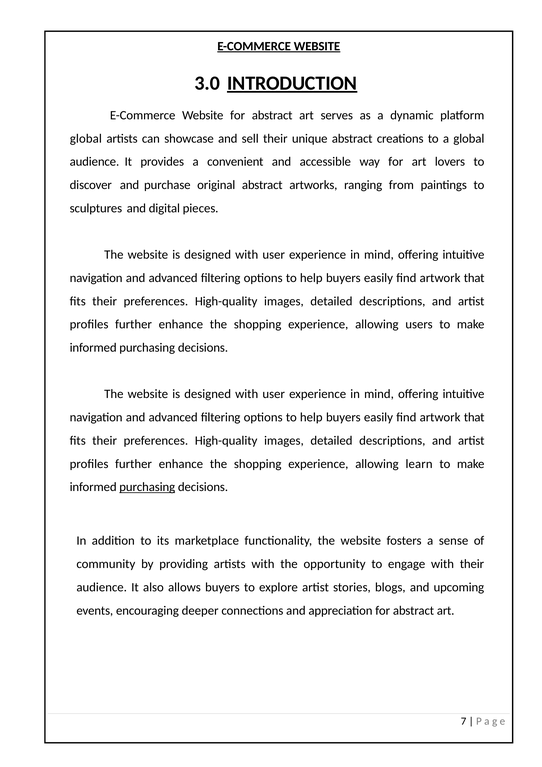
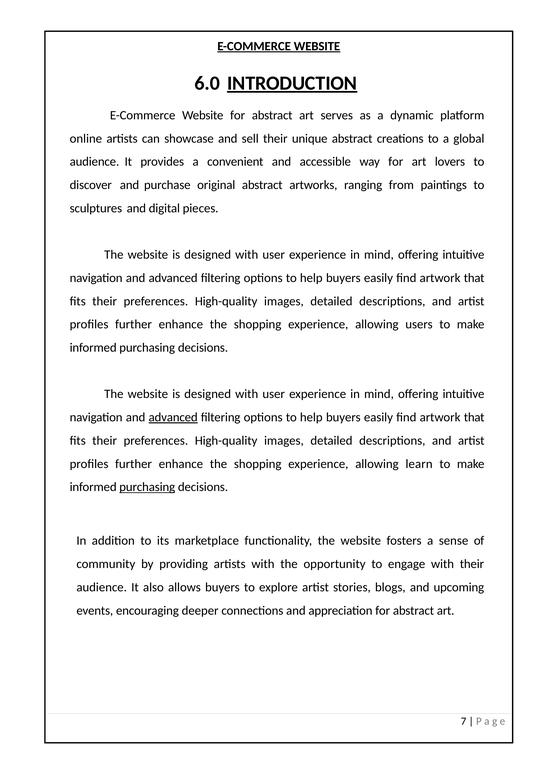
3.0: 3.0 -> 6.0 (207, 83)
global: global -> online (86, 139)
advanced underline: none -> present (173, 417)
